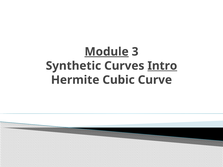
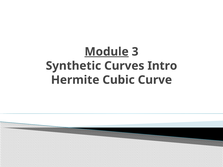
Intro underline: present -> none (162, 66)
